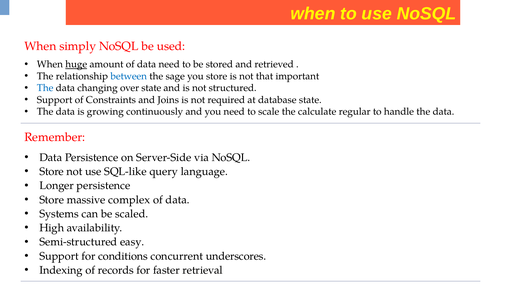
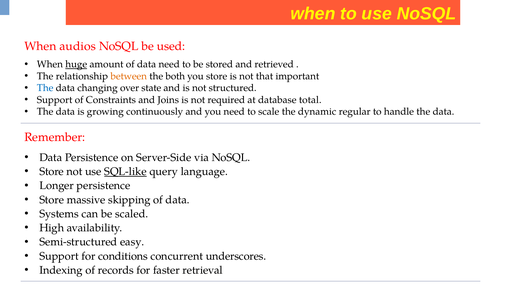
simply: simply -> audios (78, 46)
between colour: blue -> orange (129, 76)
sage: sage -> both (175, 76)
database state: state -> total (310, 100)
calculate: calculate -> dynamic (317, 112)
SQL-like underline: none -> present (125, 172)
complex: complex -> skipping (129, 200)
